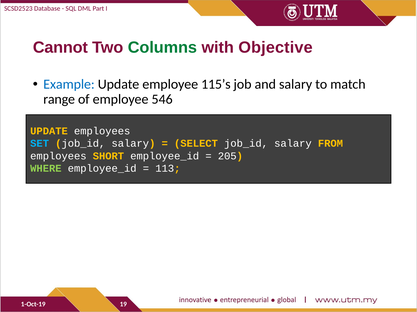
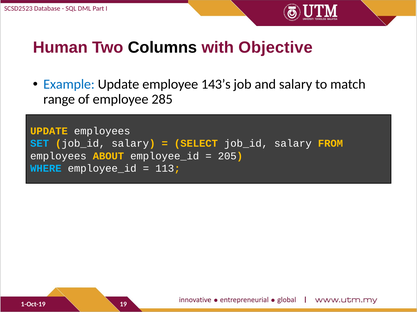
Cannot: Cannot -> Human (60, 48)
Columns colour: green -> black (162, 48)
115’s: 115’s -> 143’s (216, 85)
546: 546 -> 285 (162, 100)
SHORT: SHORT -> ABOUT (108, 156)
WHERE colour: light green -> light blue (46, 169)
